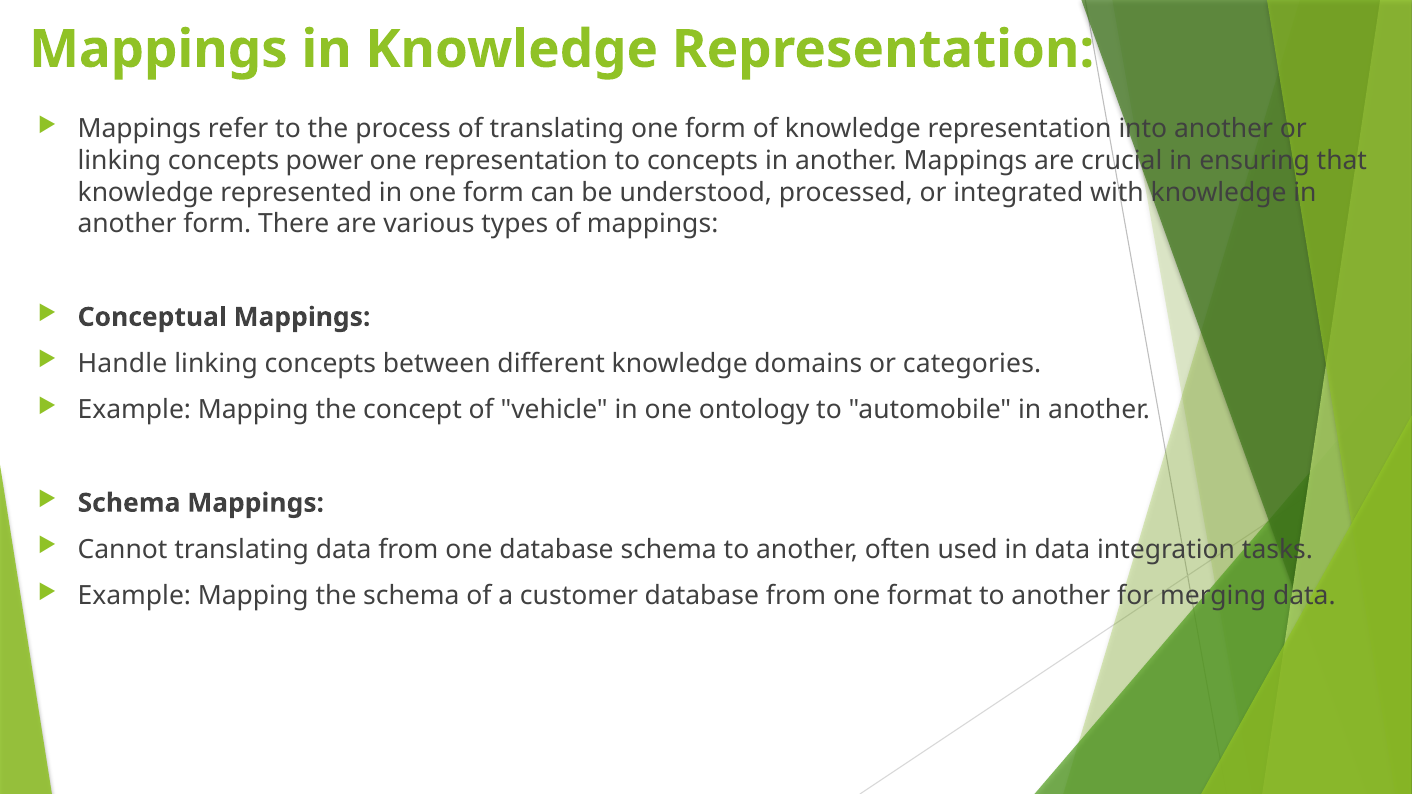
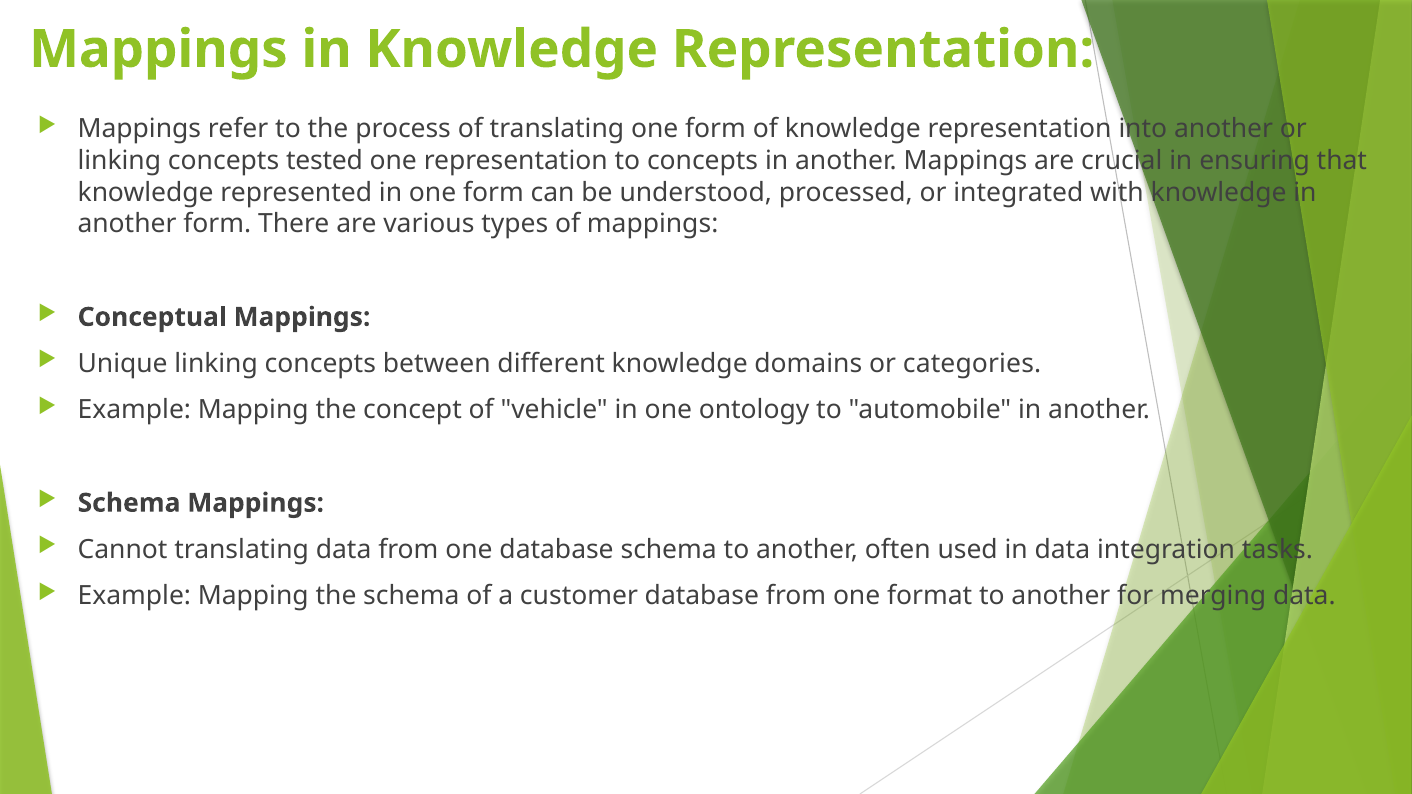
power: power -> tested (325, 161)
Handle: Handle -> Unique (123, 364)
